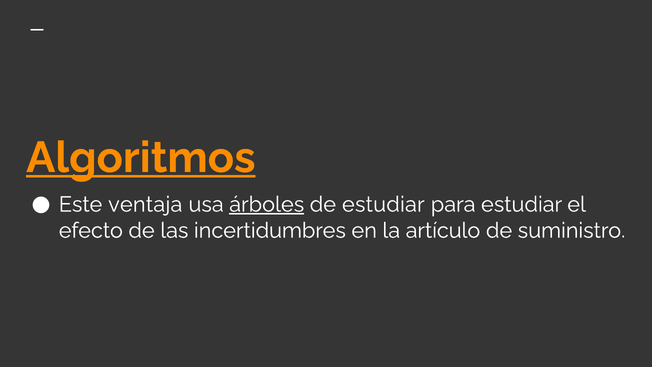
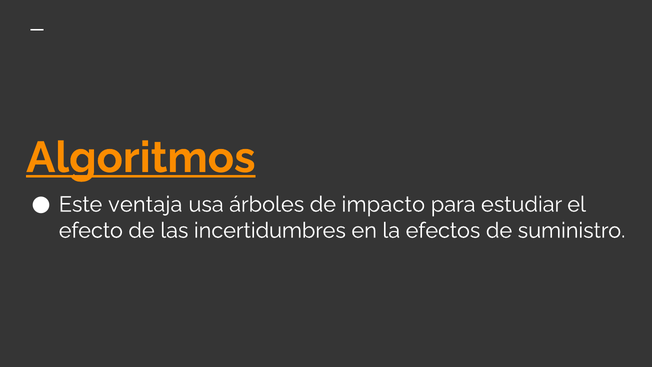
árboles underline: present -> none (267, 204)
de estudiar: estudiar -> impacto (383, 204)
artículo: artículo -> efectos (443, 230)
